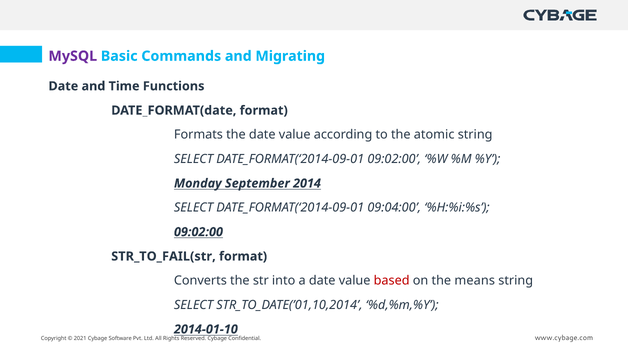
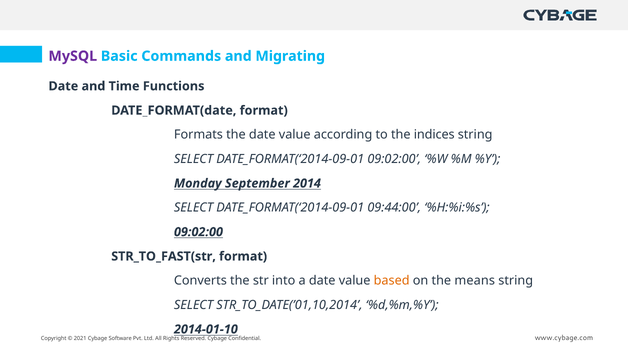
atomic: atomic -> indices (434, 135)
09:04:00: 09:04:00 -> 09:44:00 (394, 208)
STR_TO_FAIL(str: STR_TO_FAIL(str -> STR_TO_FAST(str (164, 257)
based colour: red -> orange (392, 281)
